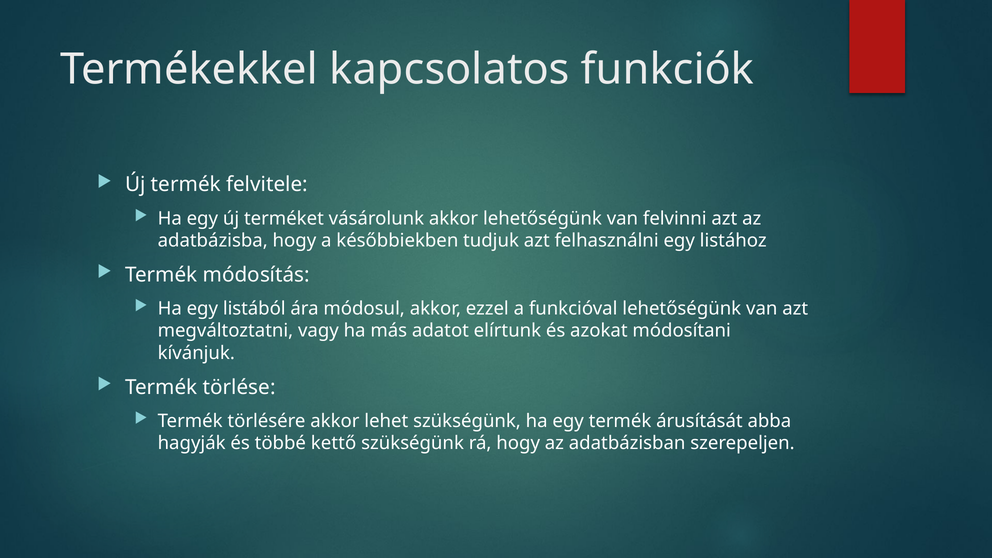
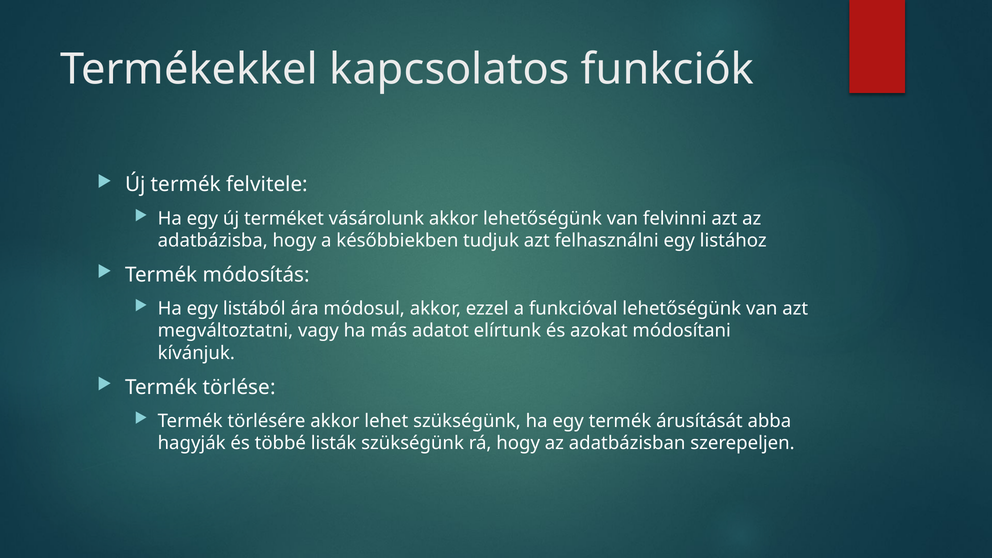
kettő: kettő -> listák (334, 443)
